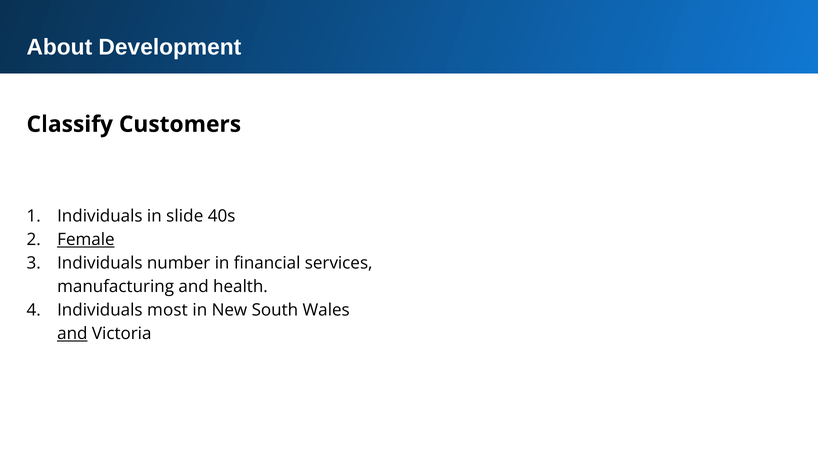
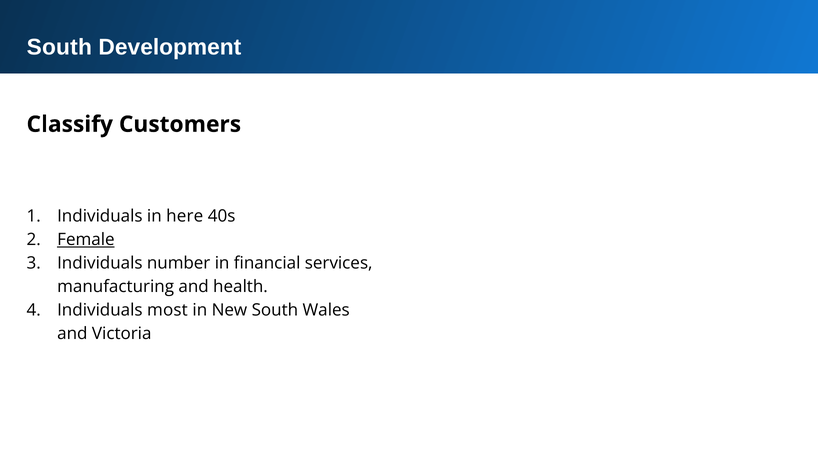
About: About -> South (59, 47)
slide: slide -> here (185, 216)
and underline: present -> none (72, 334)
